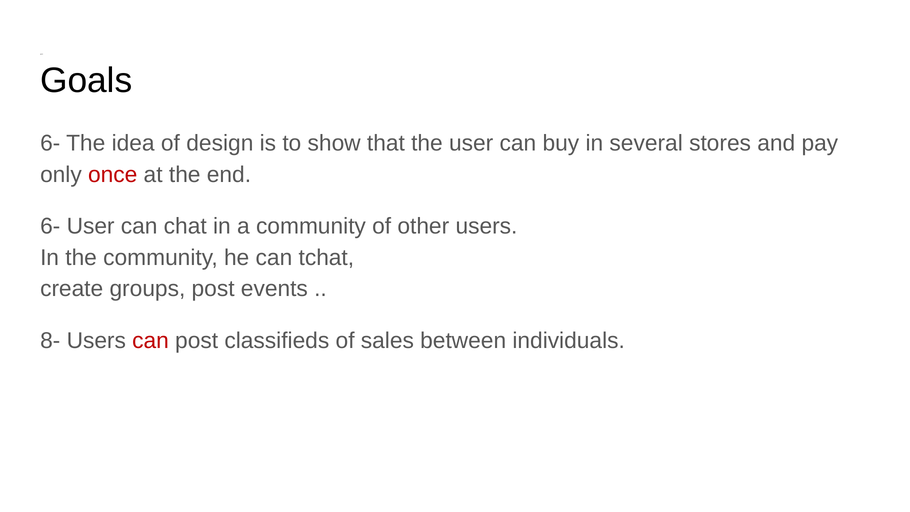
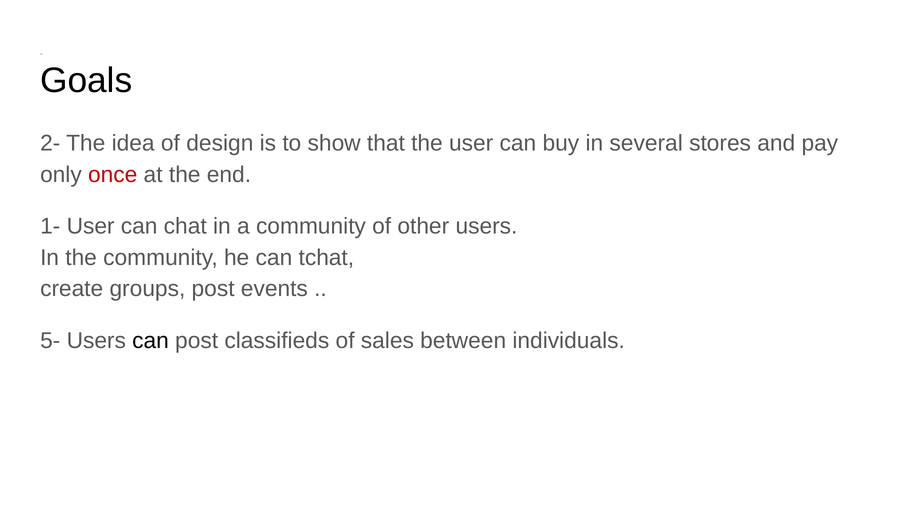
6-: 6- -> 2- (50, 143)
6-: 6- -> 1- (50, 226)
8-: 8- -> 5- (50, 340)
can colour: red -> black (151, 340)
